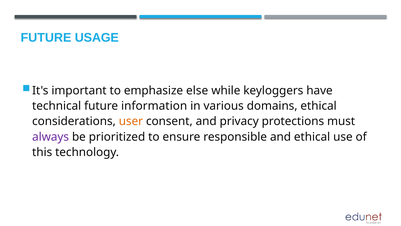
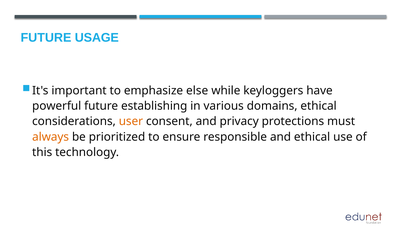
technical: technical -> powerful (57, 106)
information: information -> establishing (154, 106)
always colour: purple -> orange (51, 137)
